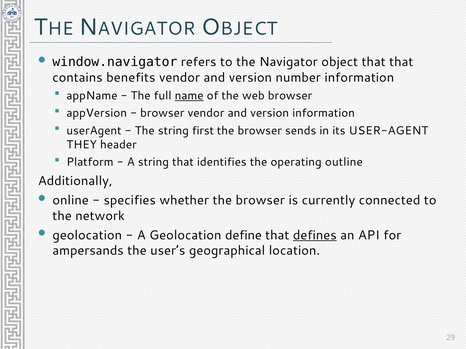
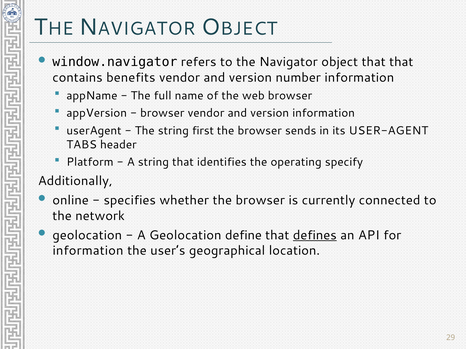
name underline: present -> none (189, 96)
THEY: THEY -> TABS (82, 145)
outline: outline -> specify (344, 162)
ampersands: ampersands -> information (88, 251)
